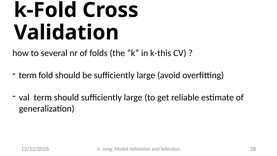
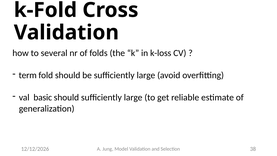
k-this: k-this -> k-loss (161, 53)
val term: term -> basic (43, 97)
